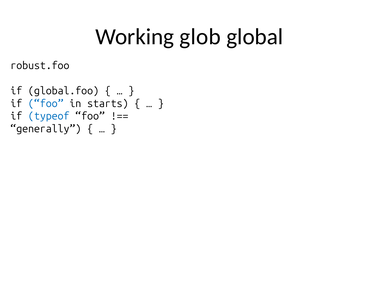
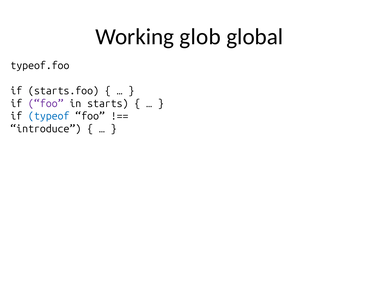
robust.foo: robust.foo -> typeof.foo (40, 66)
global.foo: global.foo -> starts.foo (64, 91)
foo colour: blue -> purple (46, 104)
generally: generally -> introduce (46, 129)
